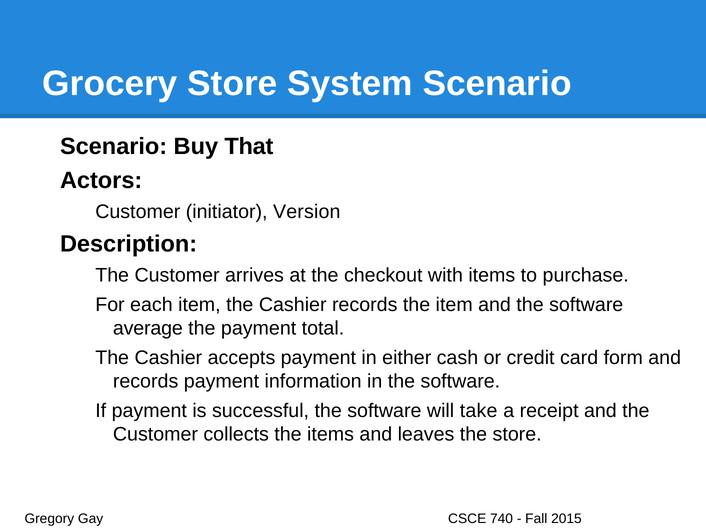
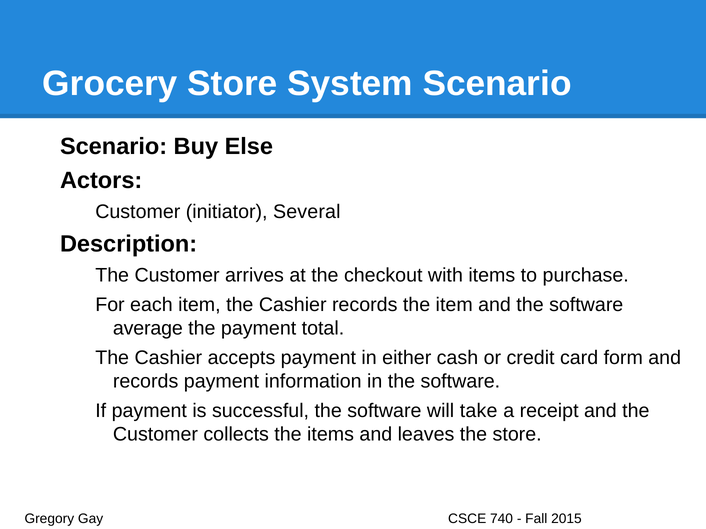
That: That -> Else (249, 146)
Version: Version -> Several (307, 212)
